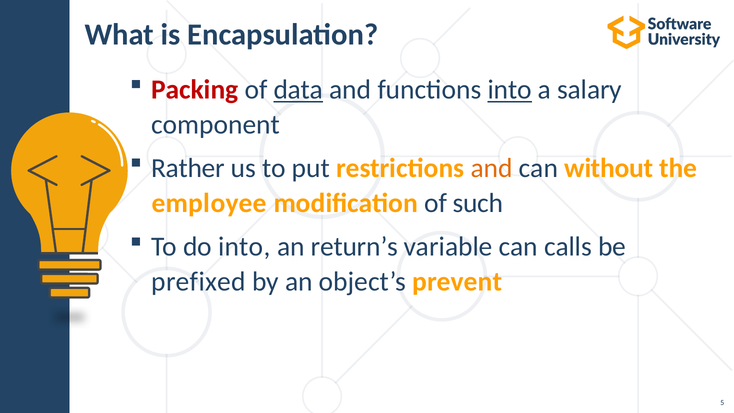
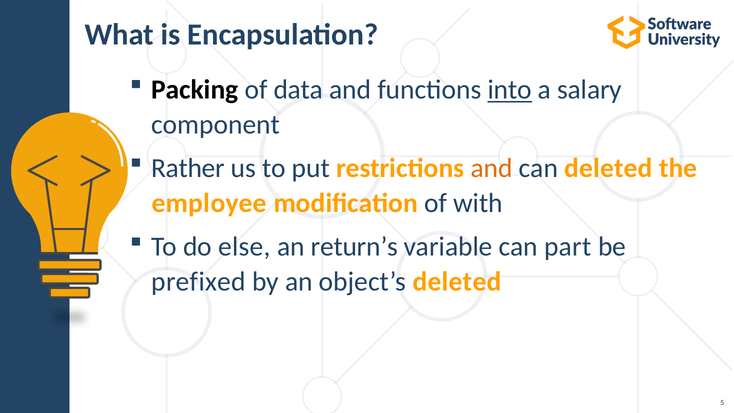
Packing colour: red -> black (195, 90)
data underline: present -> none (298, 90)
can without: without -> deleted (609, 168)
such: such -> with (478, 203)
do into: into -> else (244, 247)
calls: calls -> part (568, 247)
object’s prevent: prevent -> deleted (457, 282)
